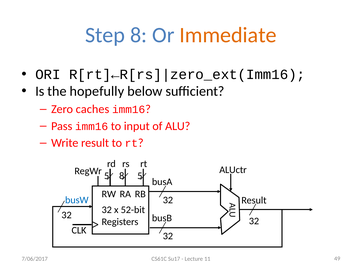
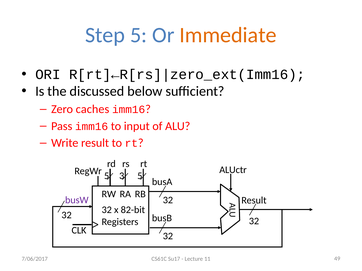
Step 8: 8 -> 5 (139, 35)
hopefully: hopefully -> discussed (97, 91)
5 8: 8 -> 3 (122, 176)
busW colour: blue -> purple (77, 200)
52-bit: 52-bit -> 82-bit (133, 210)
